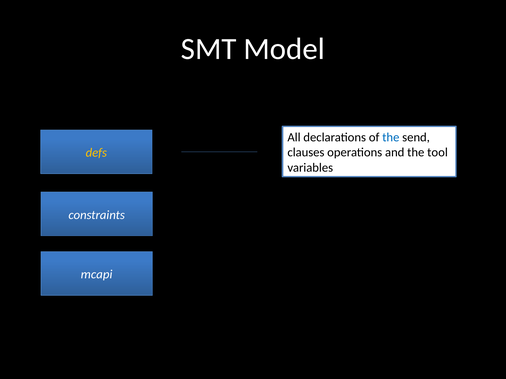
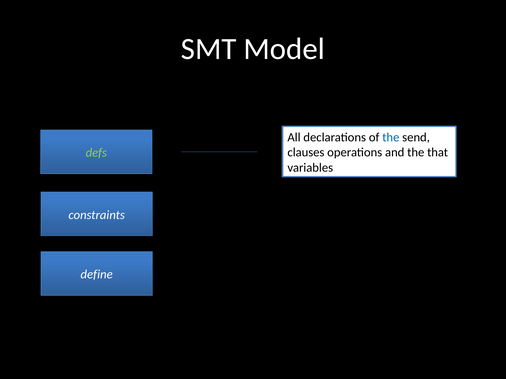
tool: tool -> that (438, 153)
defs colour: yellow -> light green (96, 153)
mcapi: mcapi -> define (97, 275)
